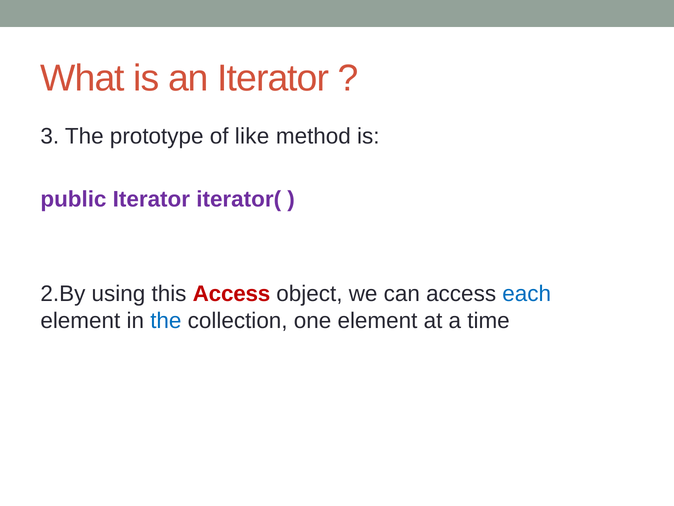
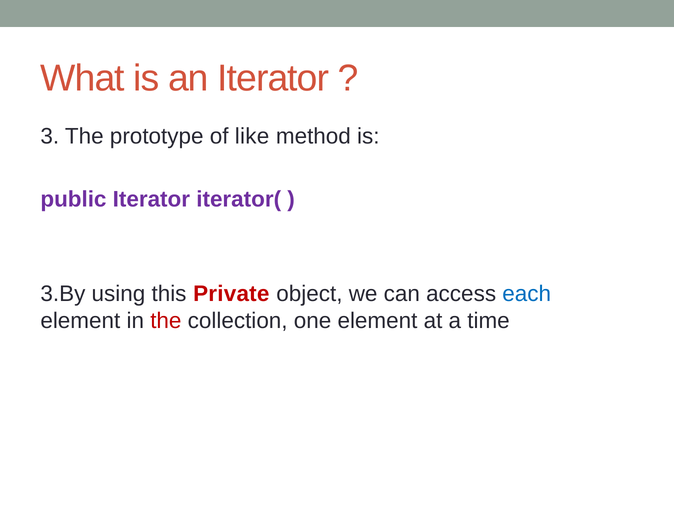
2.By: 2.By -> 3.By (63, 294)
this Access: Access -> Private (231, 294)
the colour: blue -> red (166, 321)
